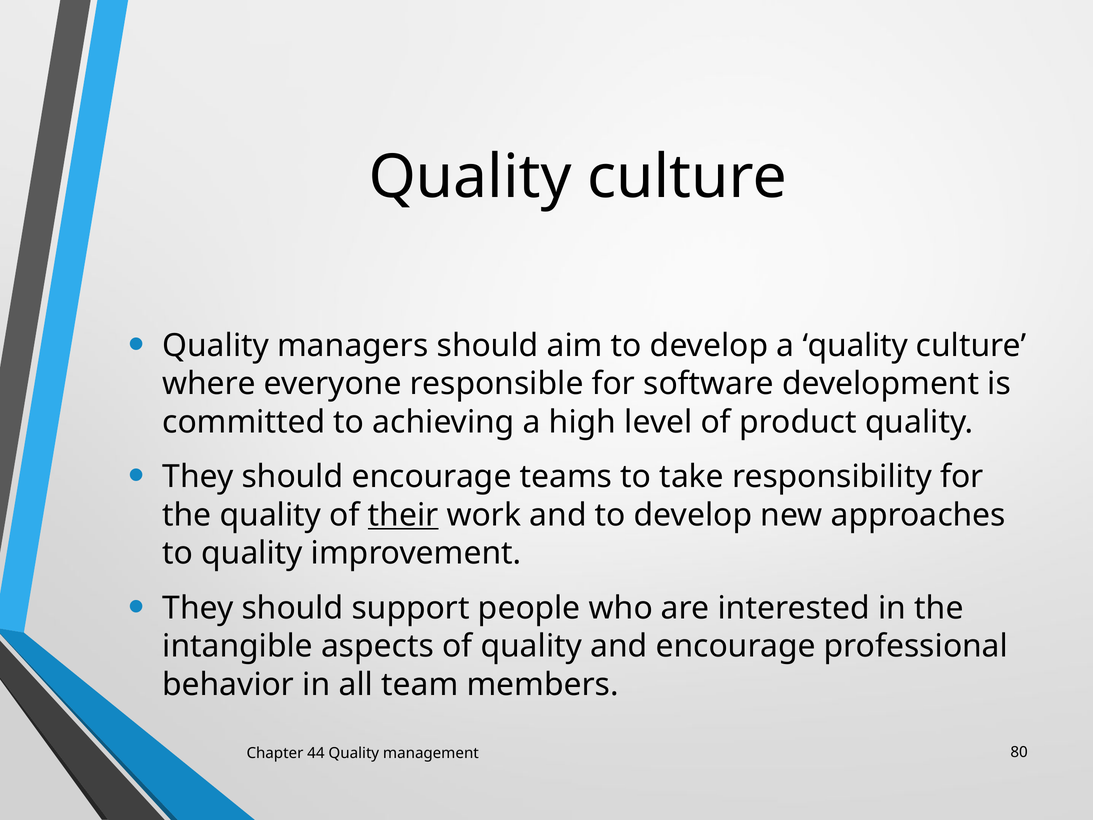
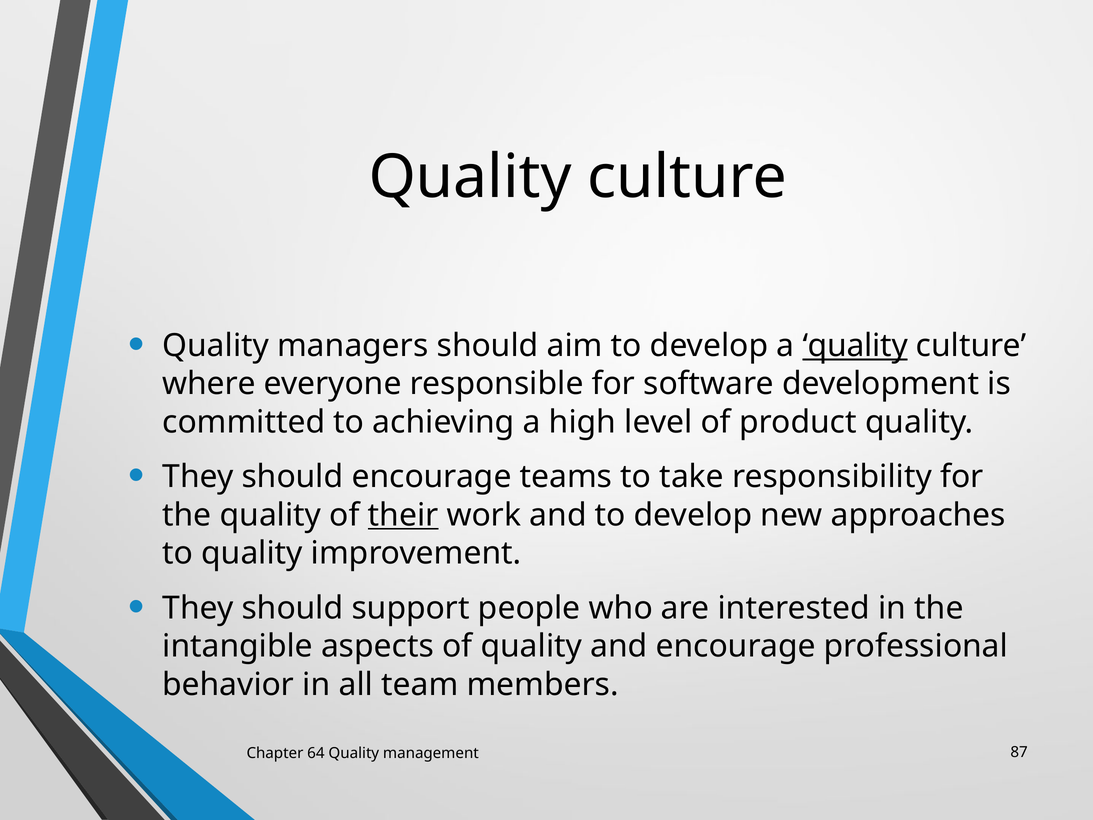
quality underline: none -> present (855, 345)
44: 44 -> 64 (316, 753)
80: 80 -> 87 (1019, 752)
